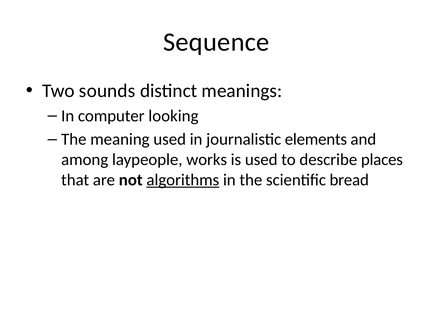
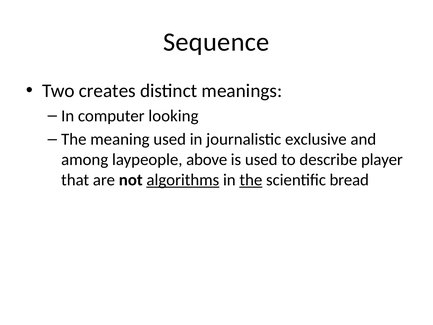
sounds: sounds -> creates (107, 91)
elements: elements -> exclusive (316, 139)
works: works -> above (207, 160)
places: places -> player (382, 160)
the underline: none -> present (251, 180)
